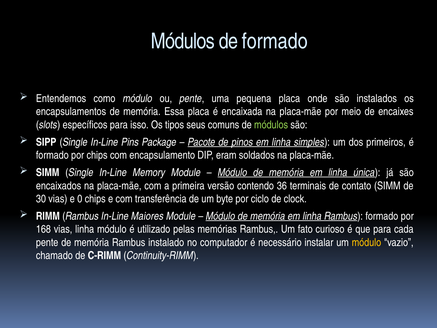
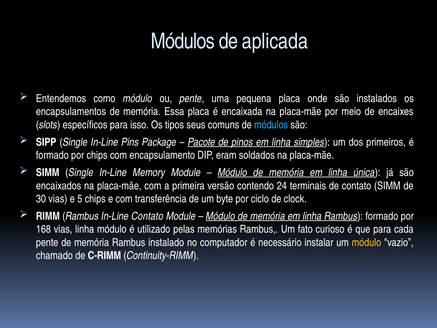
de formado: formado -> aplicada (275, 41)
módulos colour: light green -> light blue (271, 125)
36: 36 -> 24 (282, 186)
0: 0 -> 5 (80, 199)
In-Line Maiores: Maiores -> Contato (147, 216)
